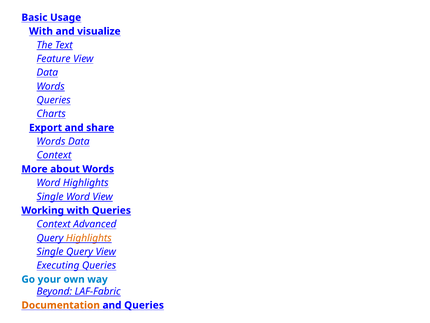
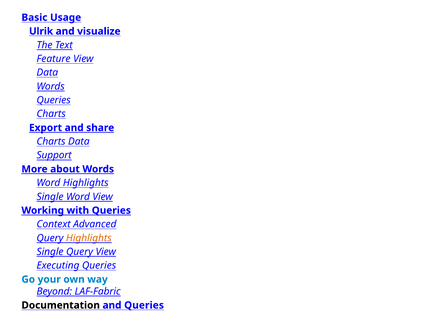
With: With -> Ulrik (41, 31)
Words: Words -> Charts (51, 141)
Context: Context -> Support (54, 155)
Documentation colour: orange -> black (61, 305)
